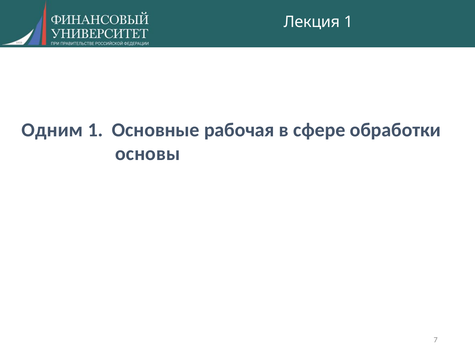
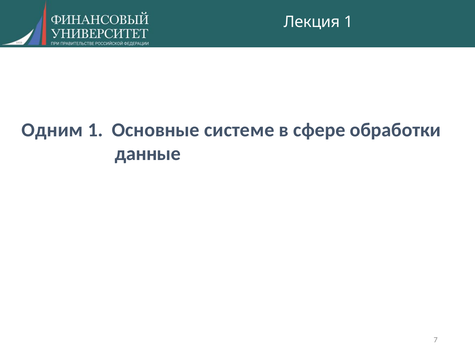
рабочая: рабочая -> системе (239, 130)
основы: основы -> данные (148, 154)
